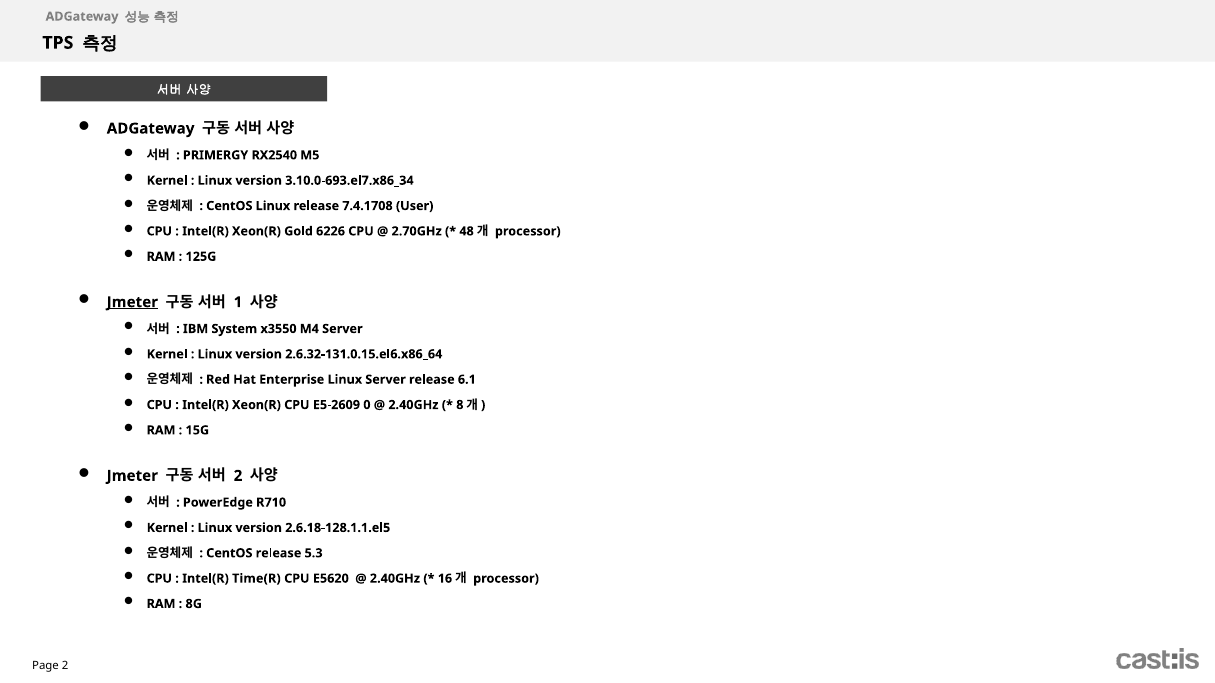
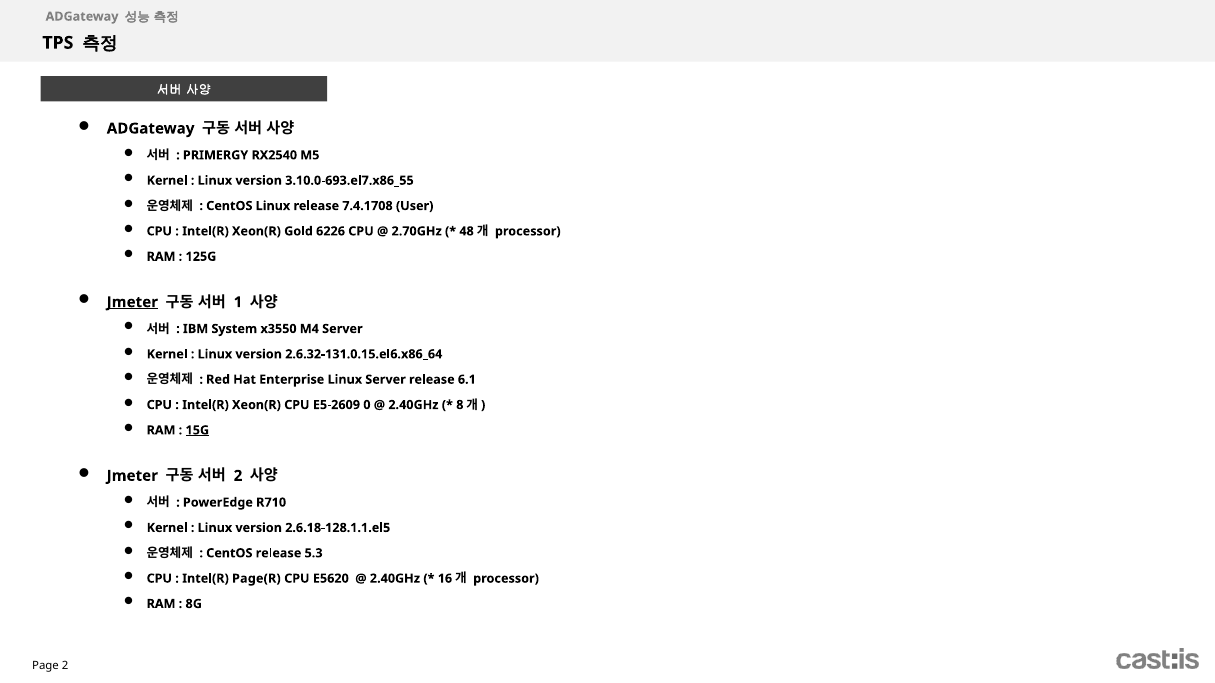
3.10.0-693.el7.x86_34: 3.10.0-693.el7.x86_34 -> 3.10.0-693.el7.x86_55 (349, 181)
15G underline: none -> present (197, 430)
Time(R: Time(R -> Page(R (256, 579)
